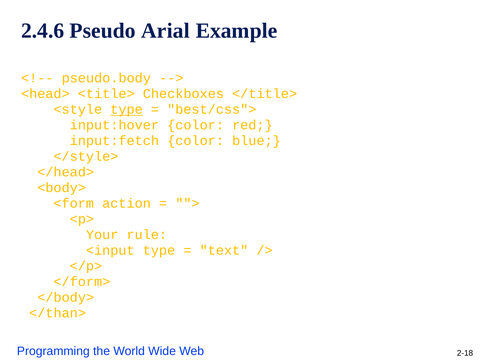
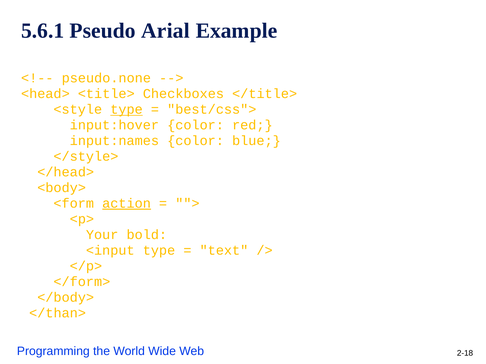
2.4.6: 2.4.6 -> 5.6.1 (43, 31)
pseudo.body: pseudo.body -> pseudo.none (106, 78)
input:fetch: input:fetch -> input:names (114, 141)
action underline: none -> present (127, 204)
rule: rule -> bold (147, 235)
